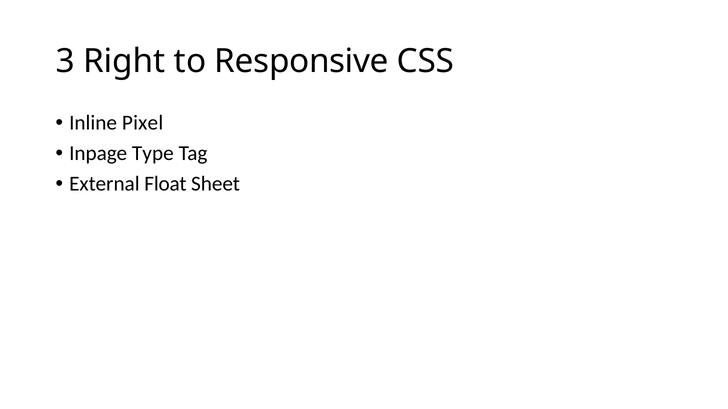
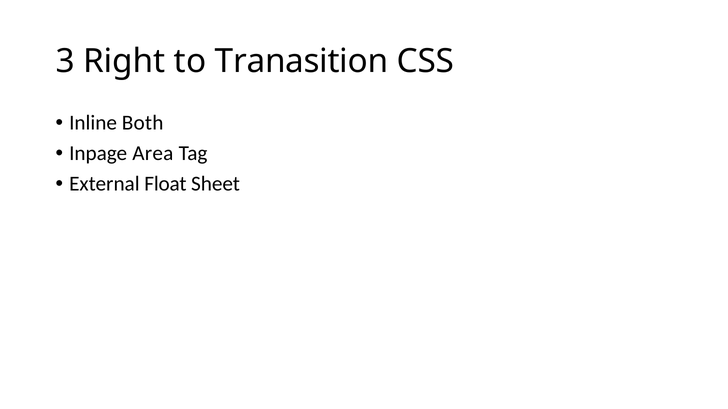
Responsive: Responsive -> Tranasition (302, 61)
Pixel: Pixel -> Both (143, 123)
Type: Type -> Area (153, 154)
